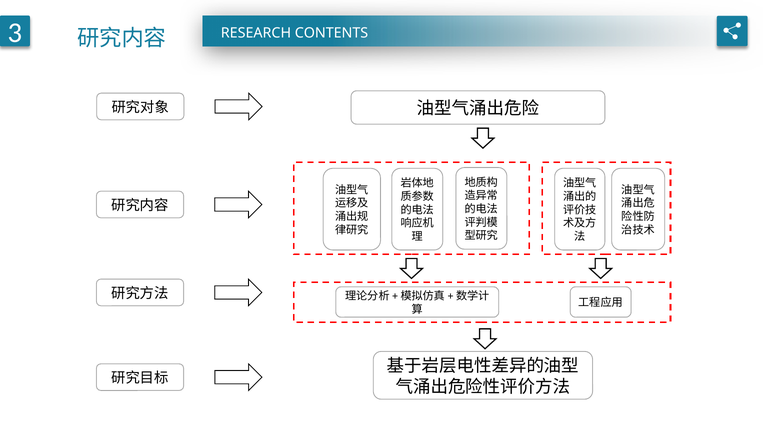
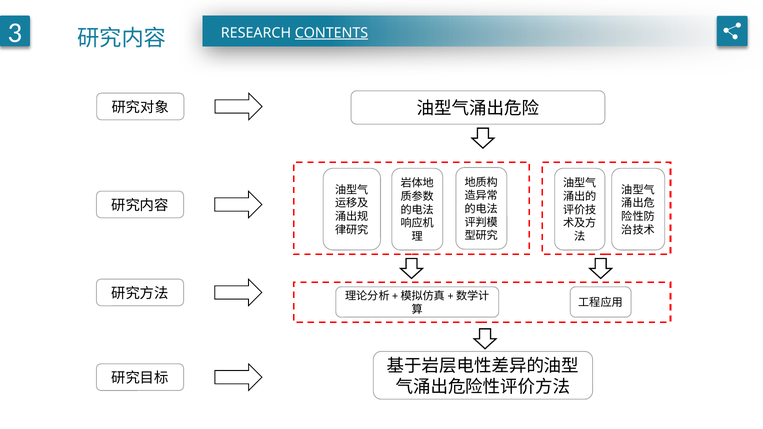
CONTENTS underline: none -> present (332, 33)
